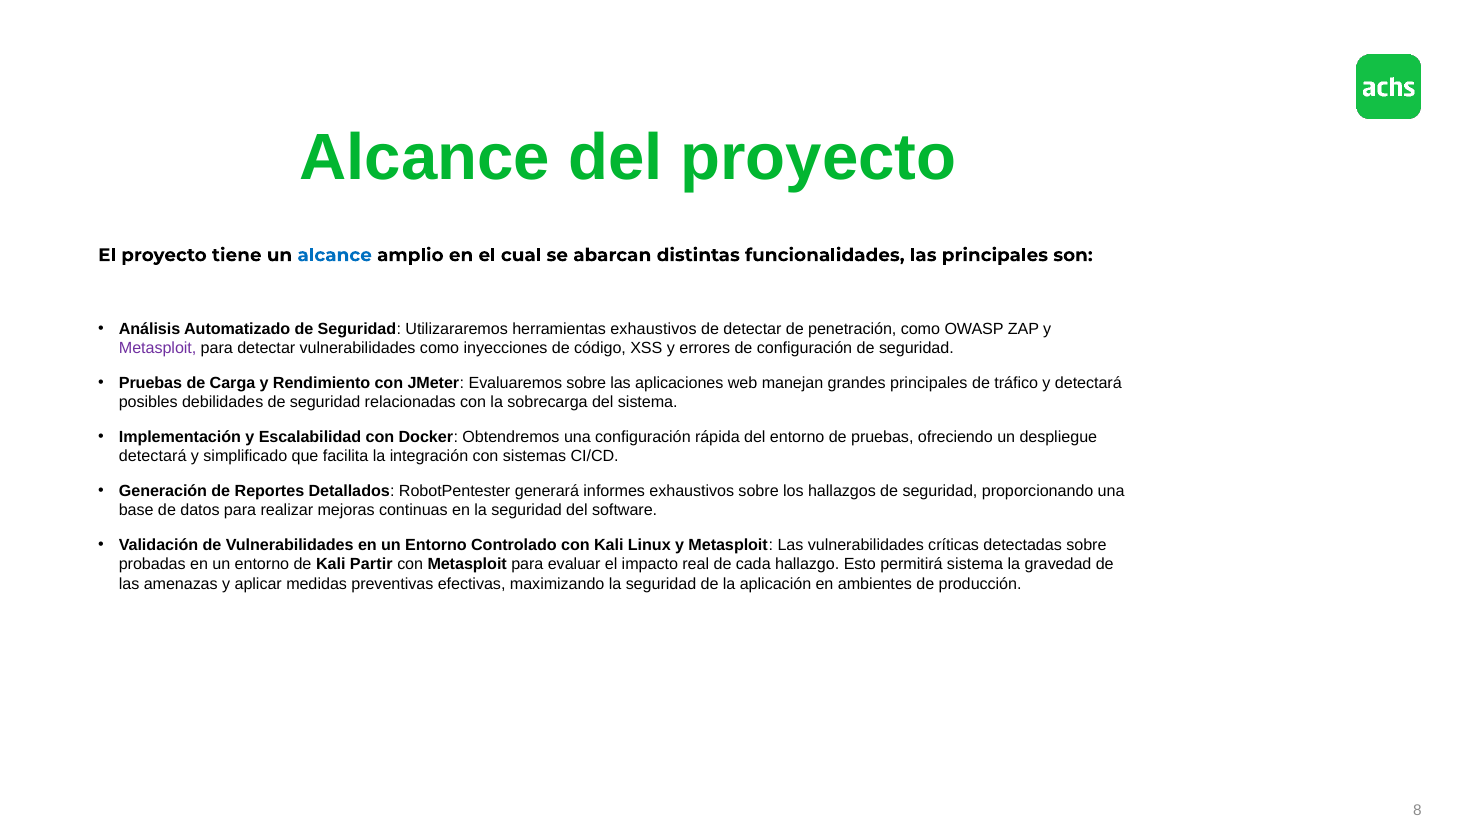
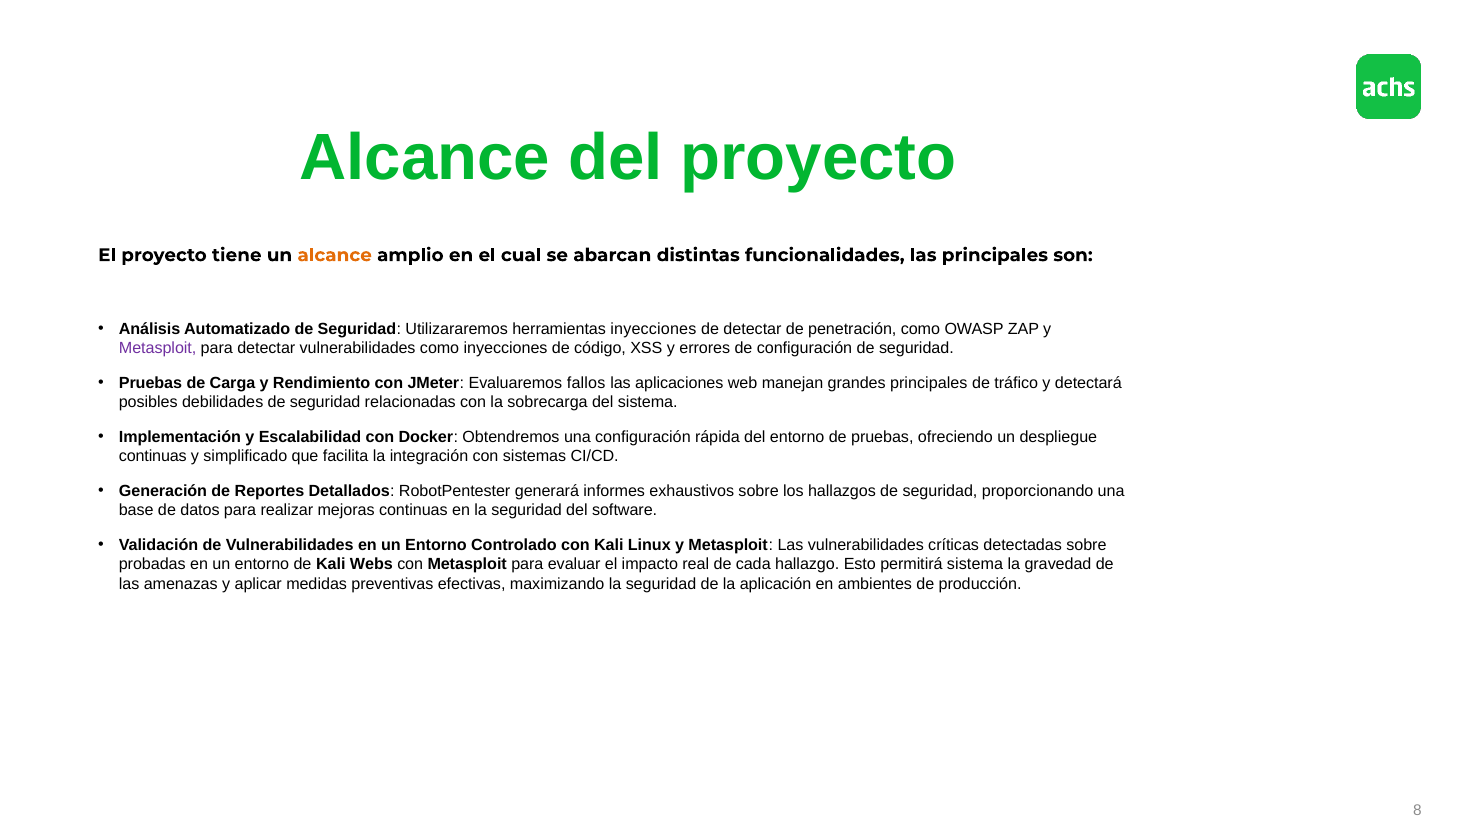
alcance colour: blue -> orange (335, 255)
herramientas exhaustivos: exhaustivos -> inyecciones (653, 329)
Evaluaremos sobre: sobre -> fallos (586, 383)
detectará: detectará -> continuas (153, 456)
Partir: Partir -> Webs (371, 564)
